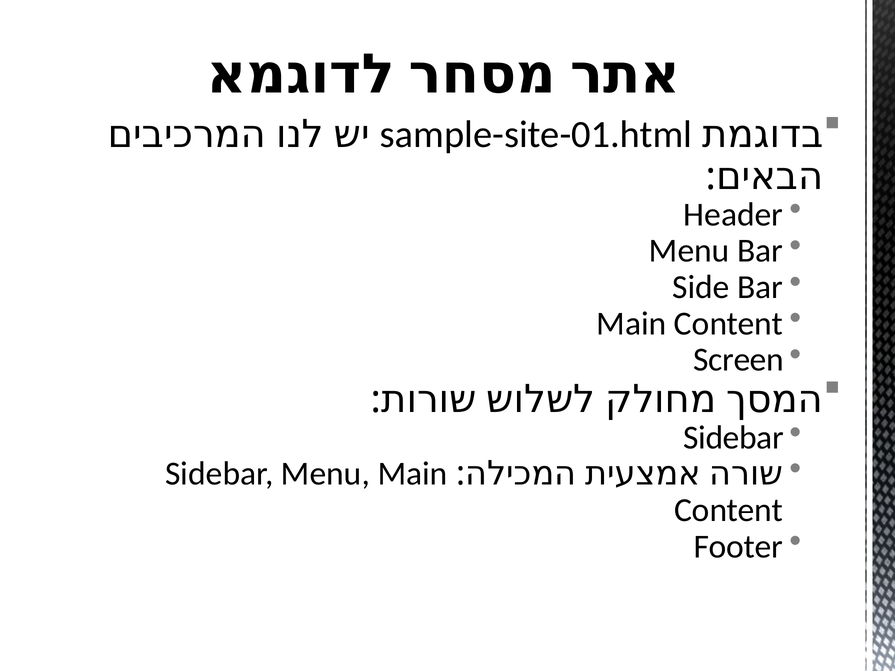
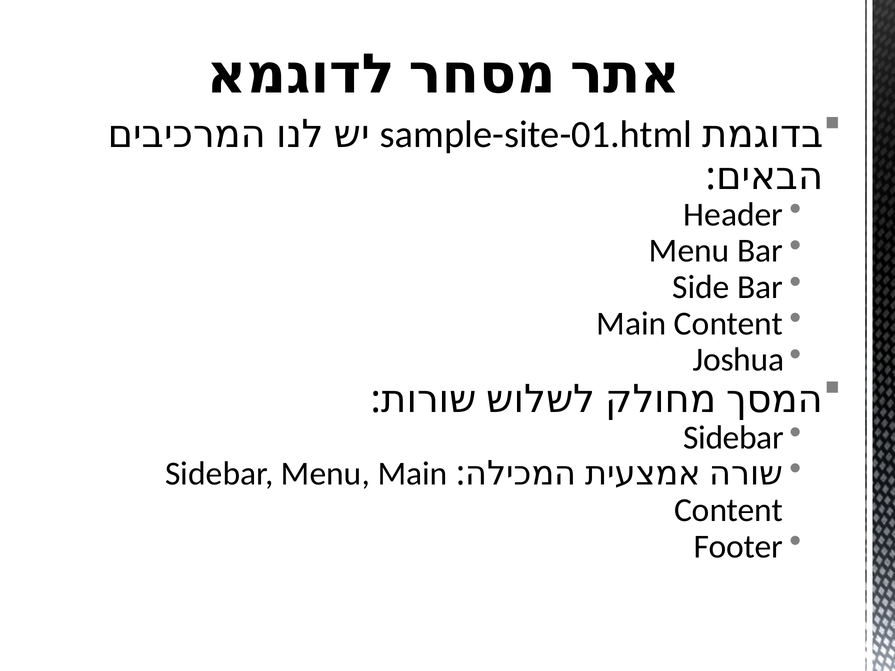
Screen: Screen -> Joshua (739, 360)
